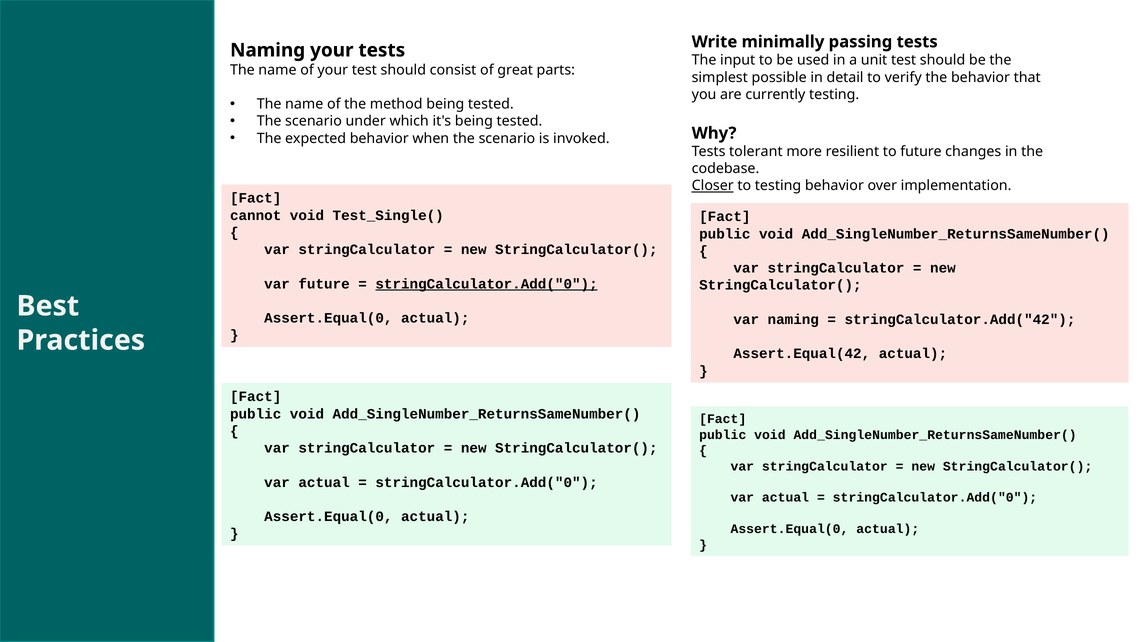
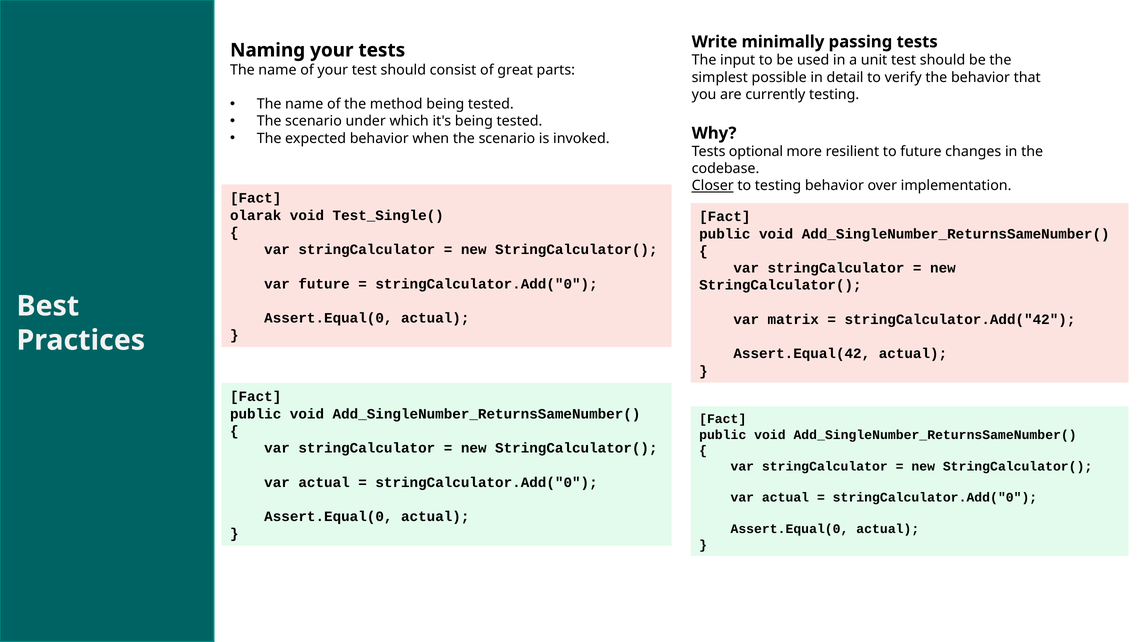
tolerant: tolerant -> optional (756, 151)
cannot: cannot -> olarak (256, 215)
stringCalculator.Add("0 underline: present -> none (487, 284)
var naming: naming -> matrix (793, 319)
